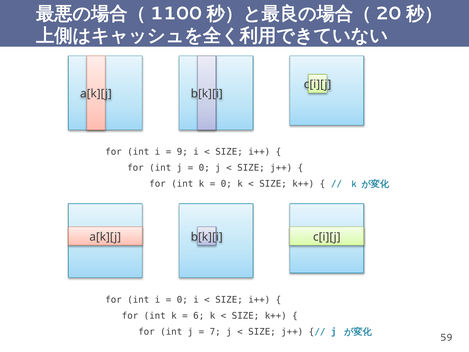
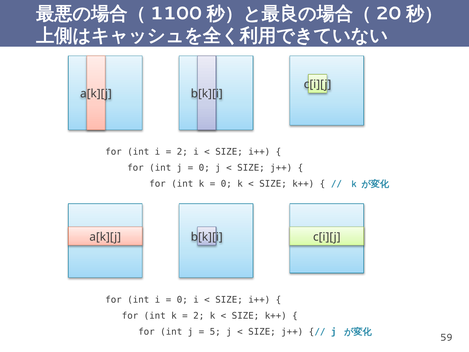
9: 9 -> 2 (182, 152)
6: 6 -> 2 (199, 316)
7: 7 -> 5 (215, 331)
